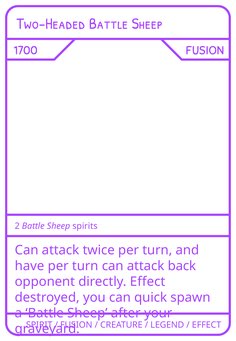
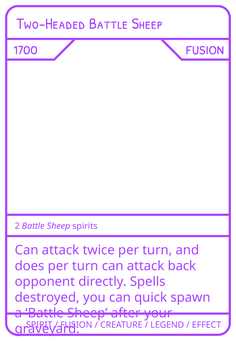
have: have -> does (30, 266)
directly Effect: Effect -> Spells (148, 282)
